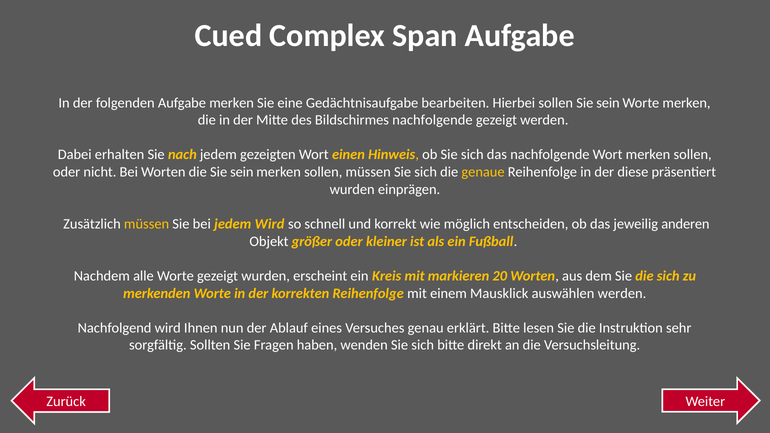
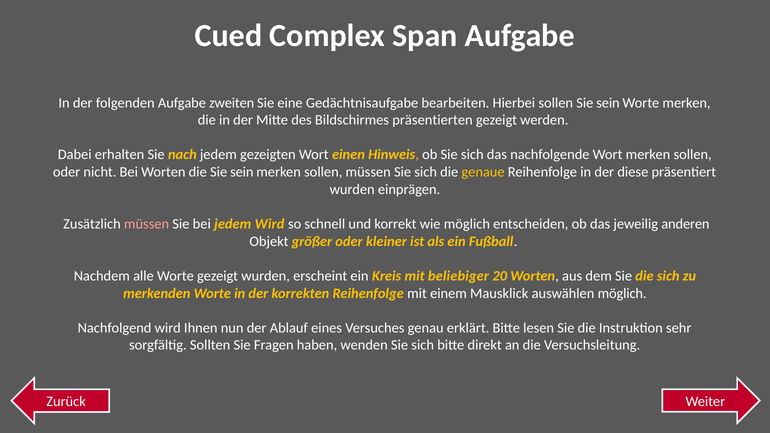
Aufgabe merken: merken -> zweiten (232, 103)
Bildschirmes nachfolgende: nachfolgende -> präsentierten (432, 120)
müssen colour: yellow -> pink (147, 224)
markieren: markieren -> beliebiger (458, 276)
auswählen werden: werden -> möglich (622, 293)
